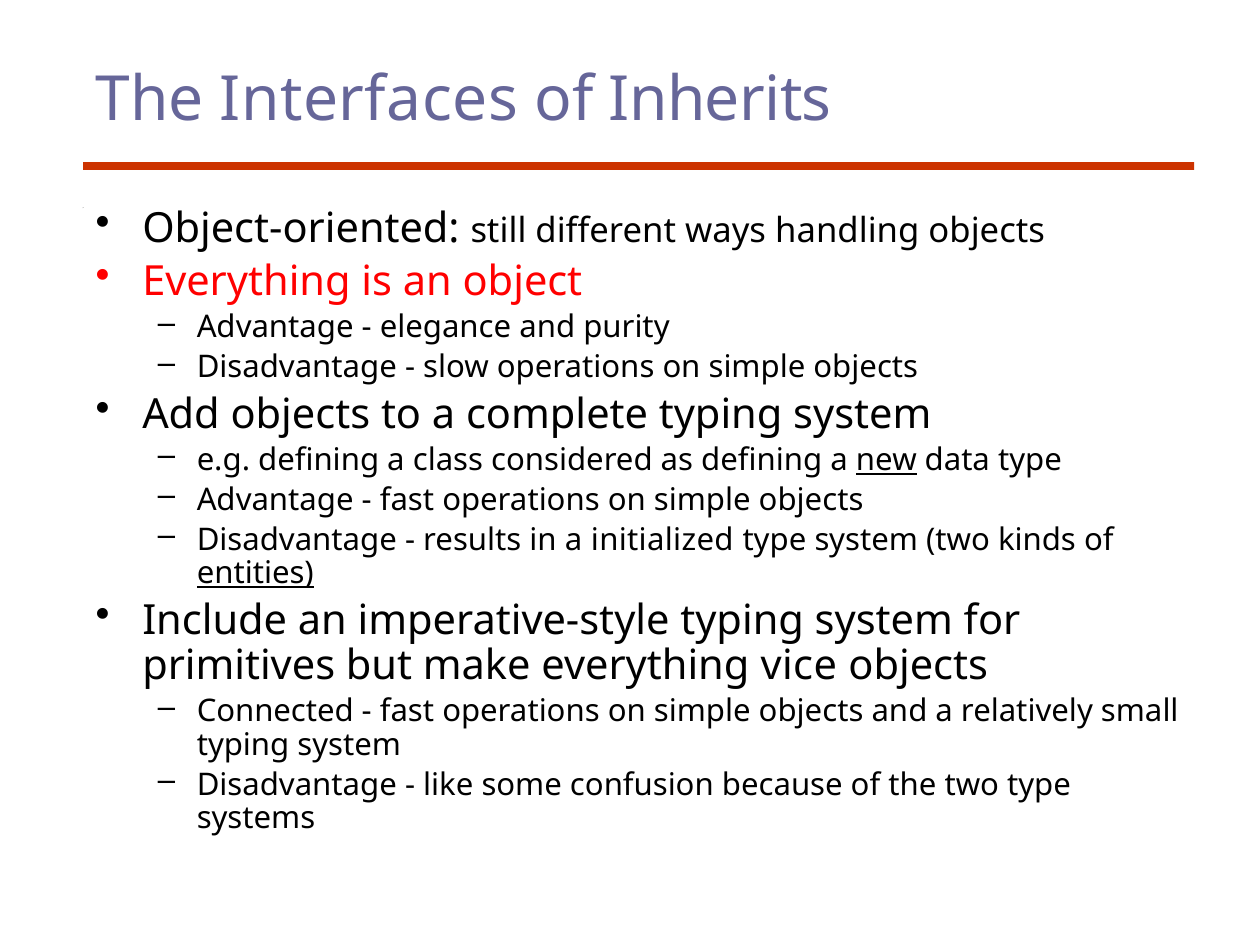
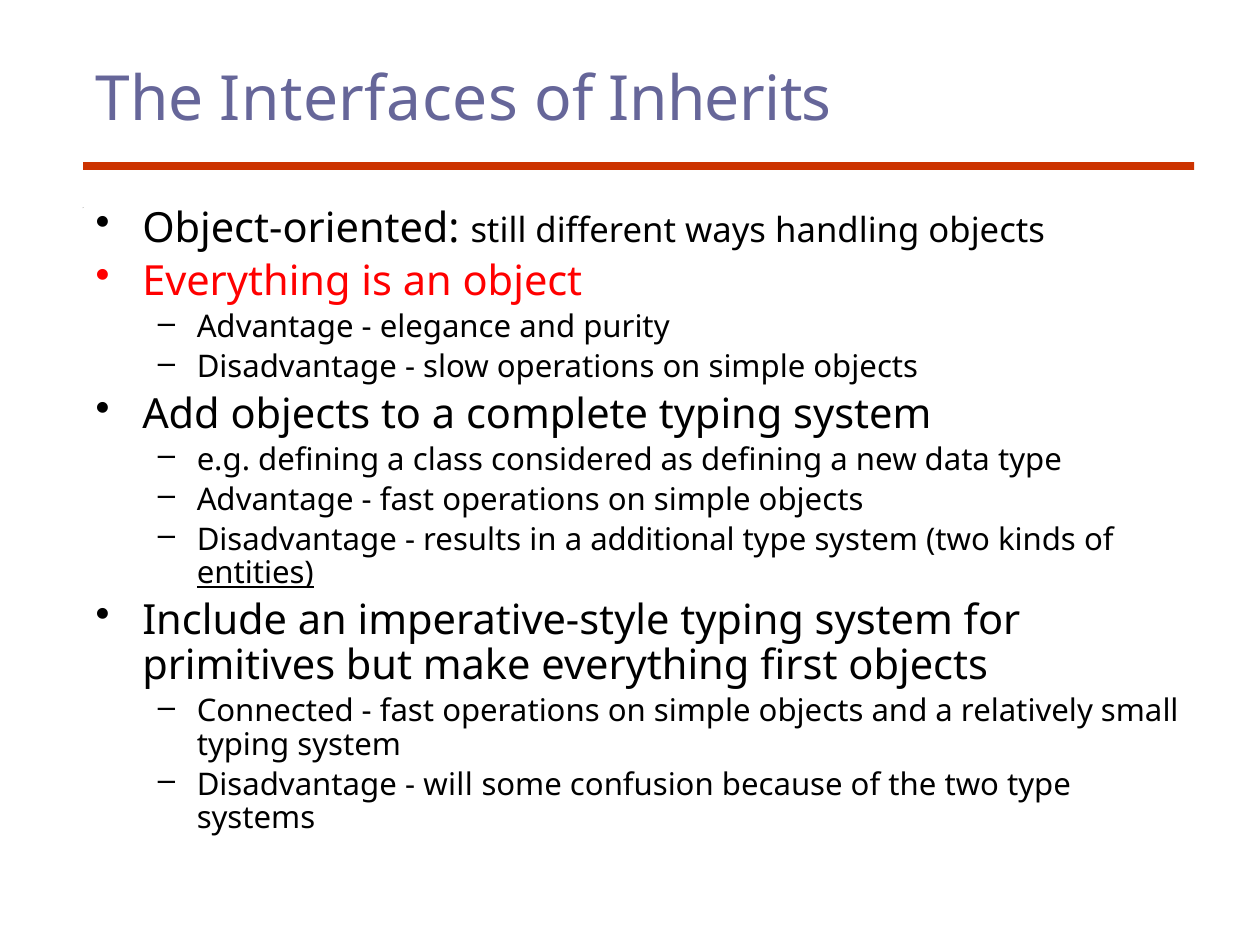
new underline: present -> none (886, 461)
initialized: initialized -> additional (663, 540)
vice: vice -> first (799, 666)
like: like -> will (448, 785)
